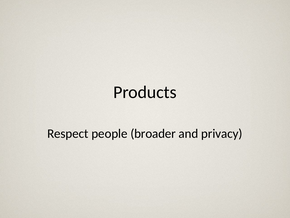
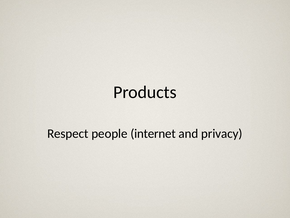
broader: broader -> internet (153, 133)
